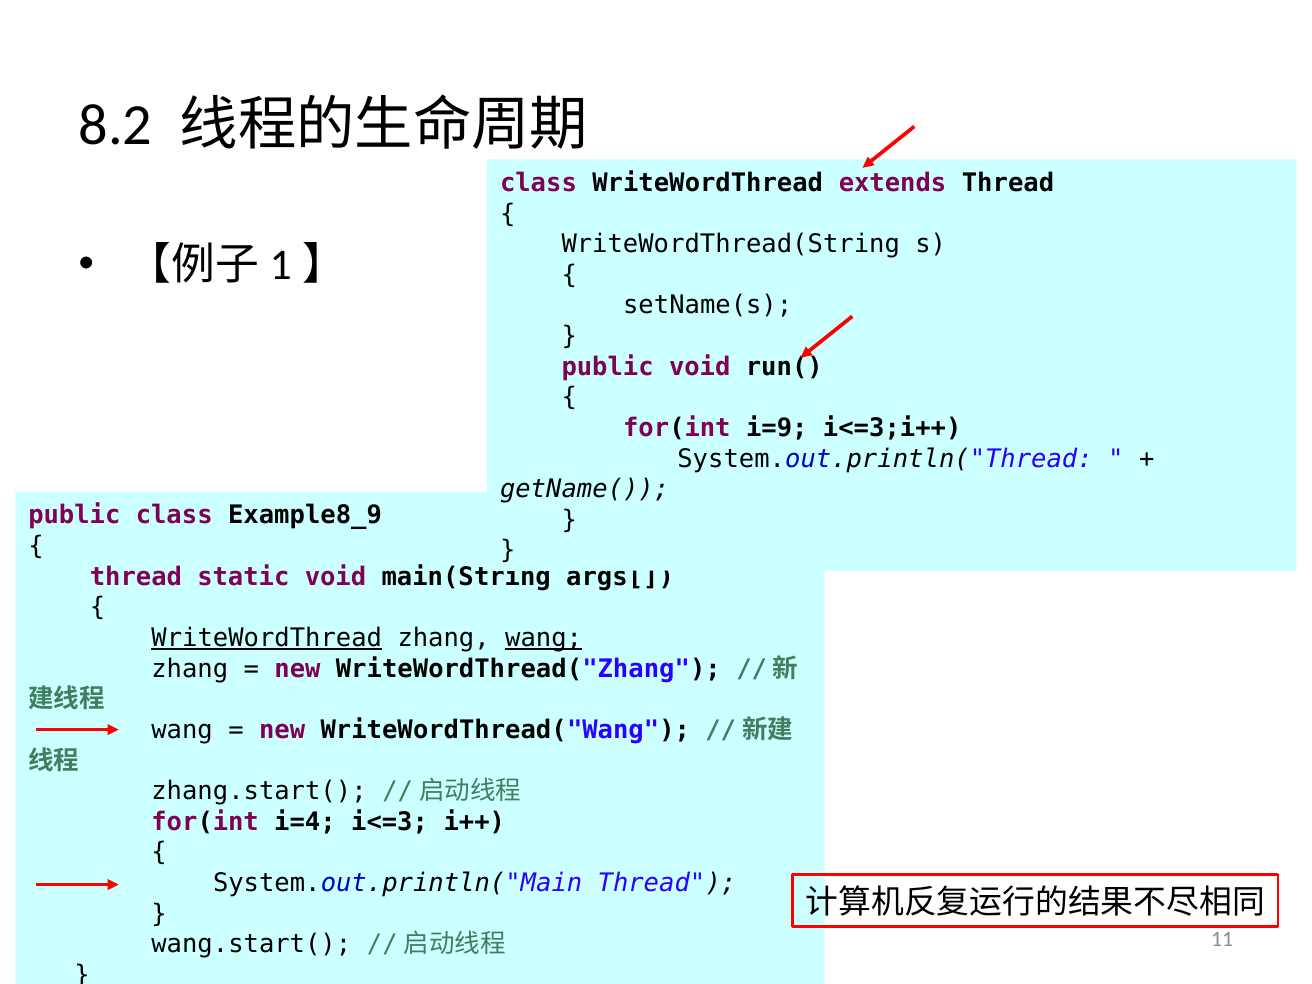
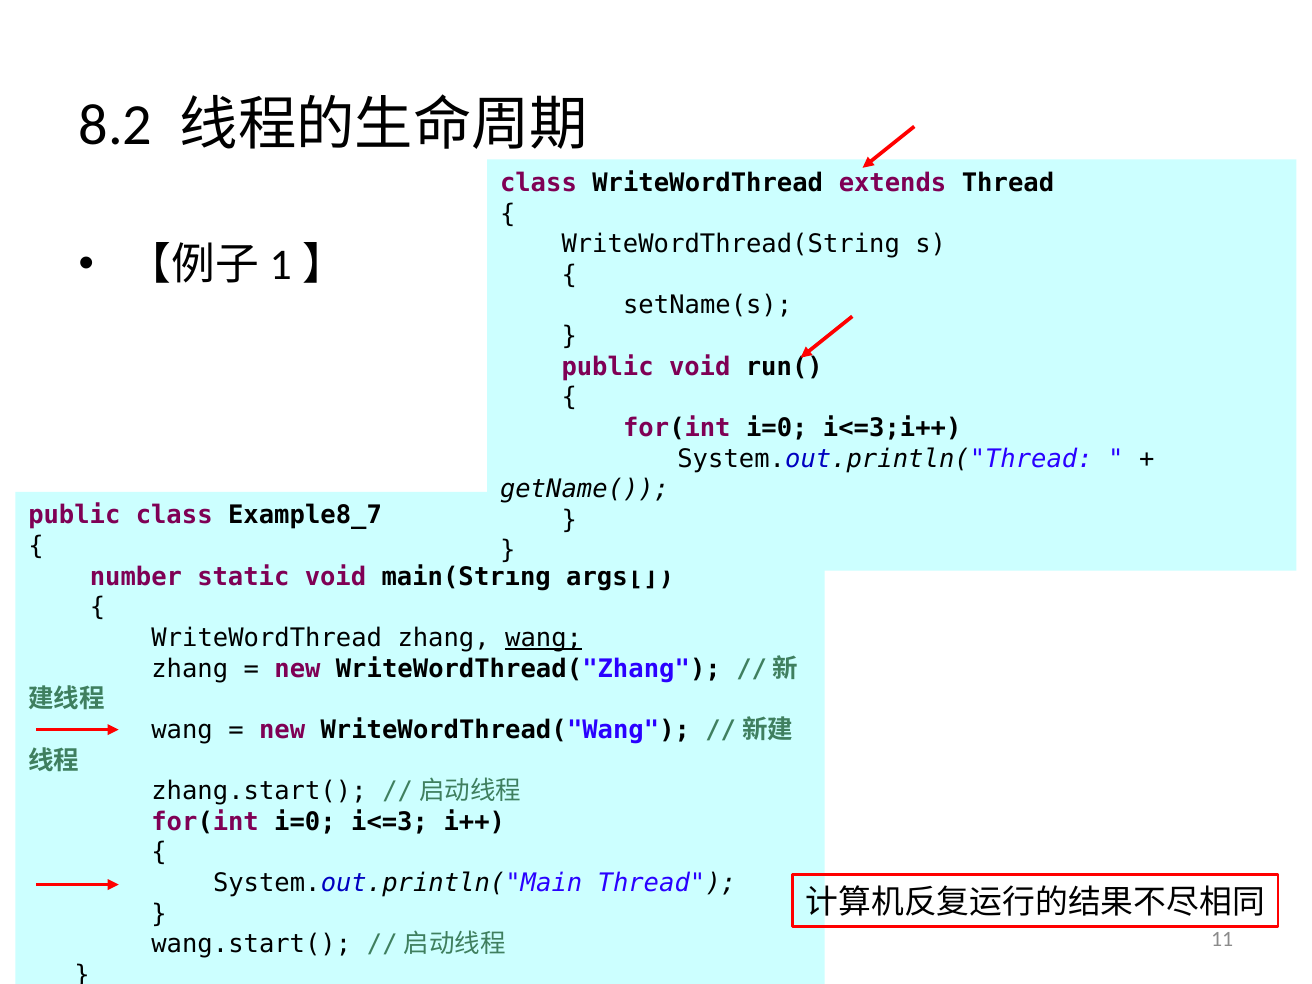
i=9: i=9 -> i=0 (777, 428)
Example8_9: Example8_9 -> Example8_7 (305, 516)
thread: thread -> number (136, 577)
WriteWordThread underline: present -> none (267, 638)
i=4: i=4 -> i=0 (305, 822)
